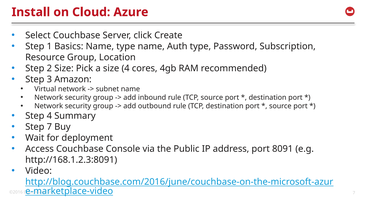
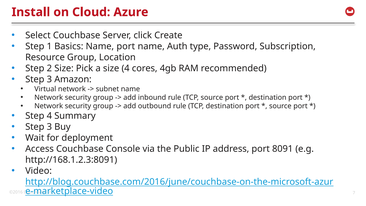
Name type: type -> port (126, 46)
7: 7 -> 3 (49, 127)
